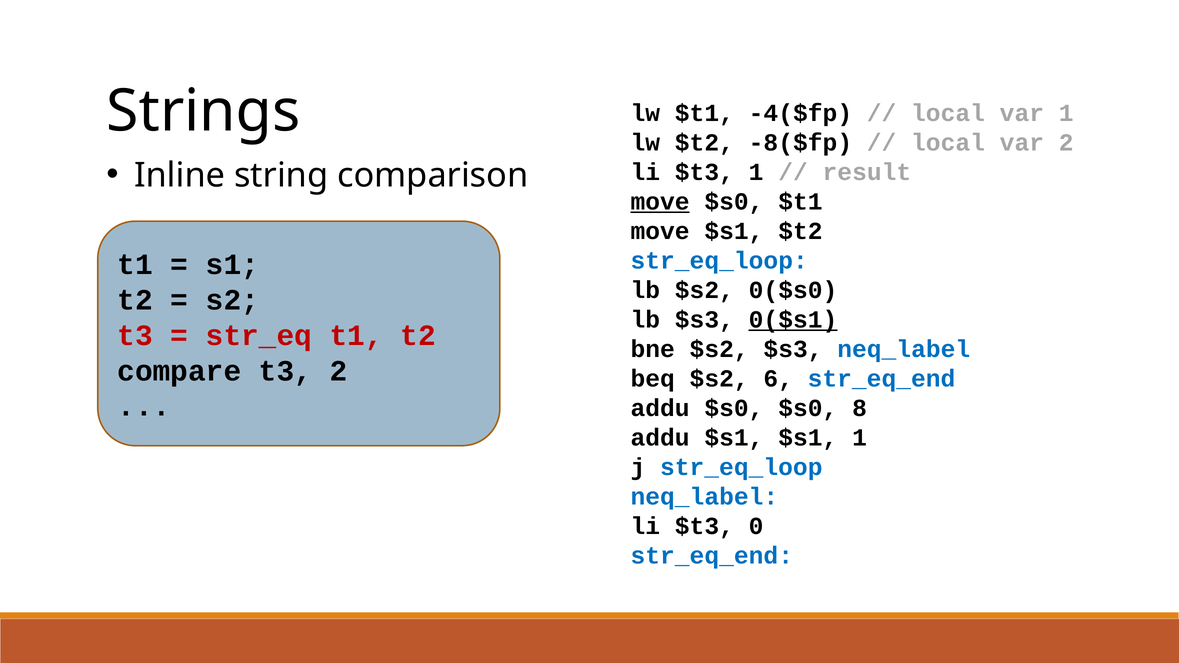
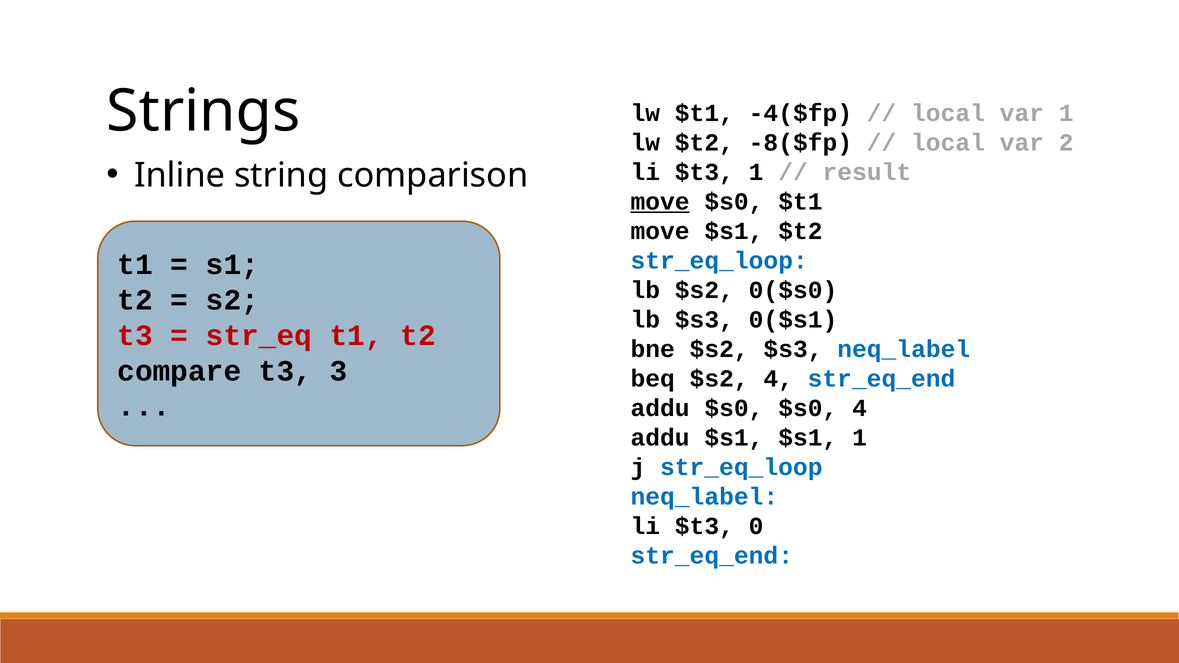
0($s1 underline: present -> none (793, 320)
t3 2: 2 -> 3 (339, 371)
$s2 6: 6 -> 4 (778, 379)
$s0 8: 8 -> 4 (860, 408)
